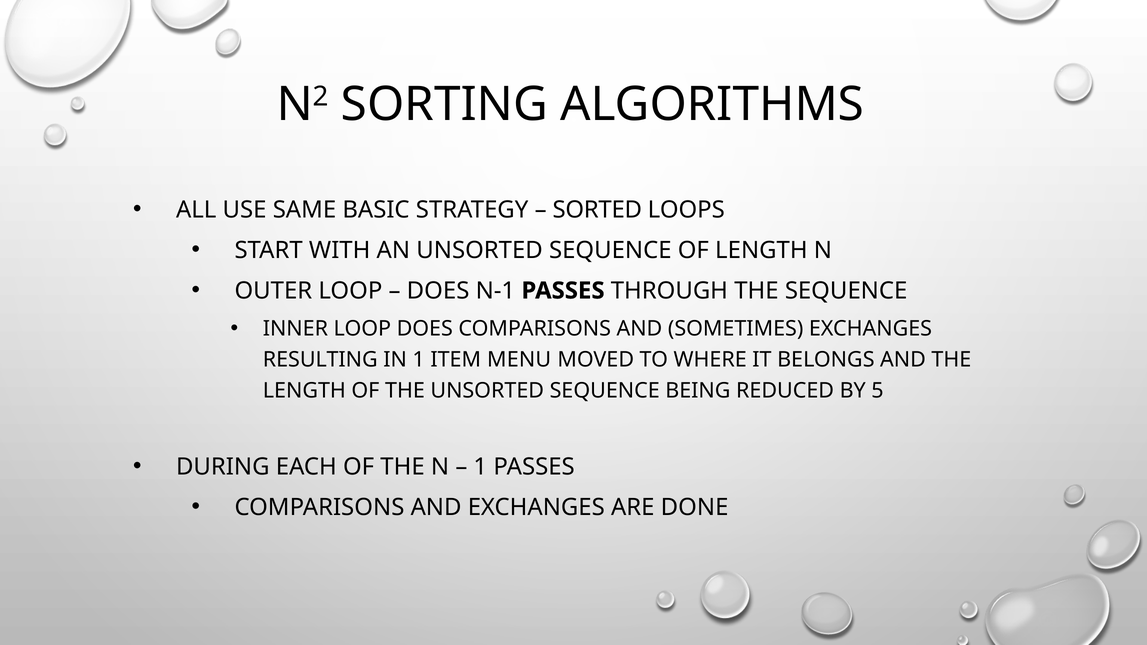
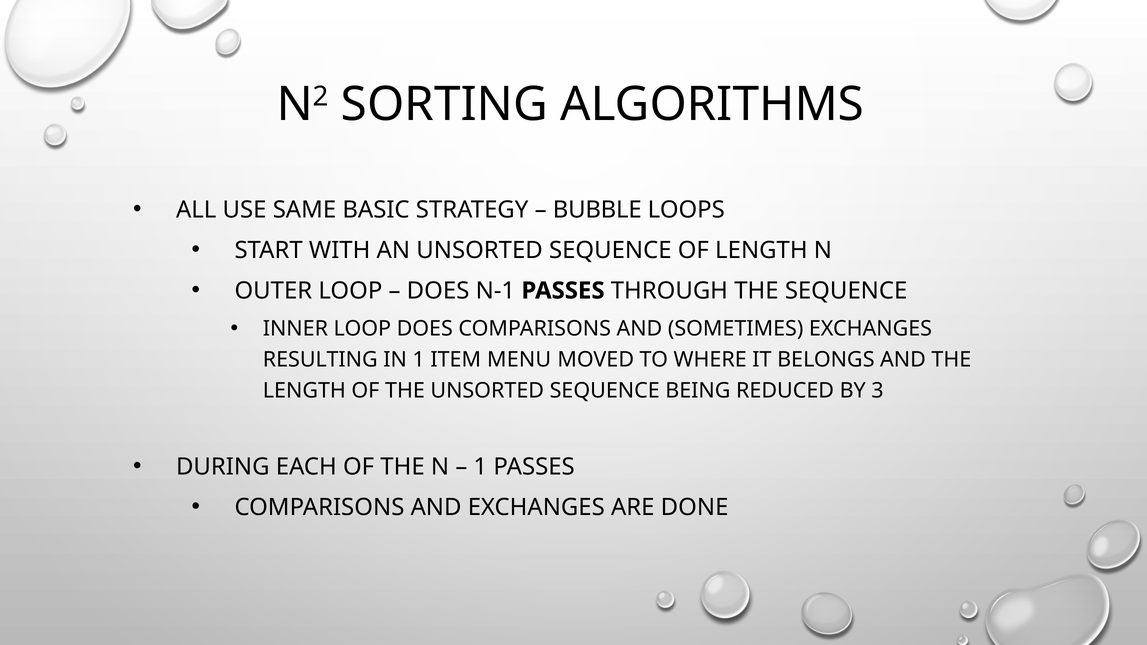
SORTED: SORTED -> BUBBLE (597, 210)
5: 5 -> 3 (877, 391)
